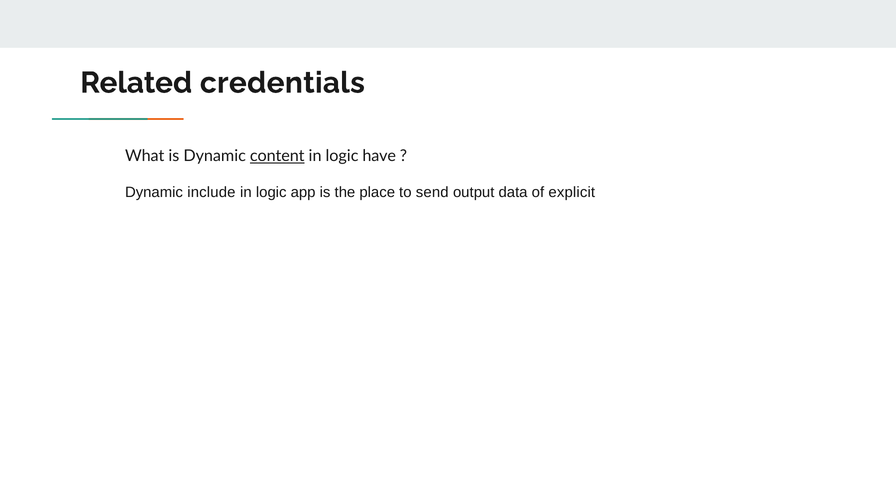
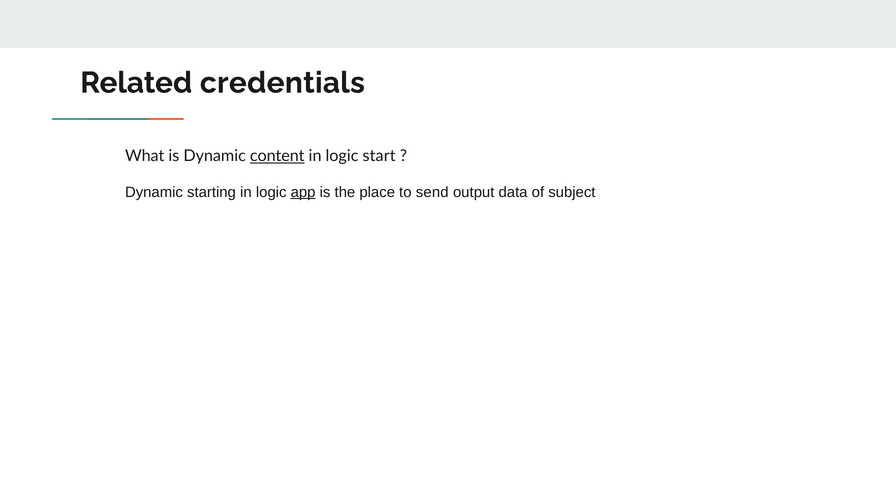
have: have -> start (379, 156)
include: include -> starting (211, 192)
app underline: none -> present (303, 192)
explicit: explicit -> subject (572, 192)
